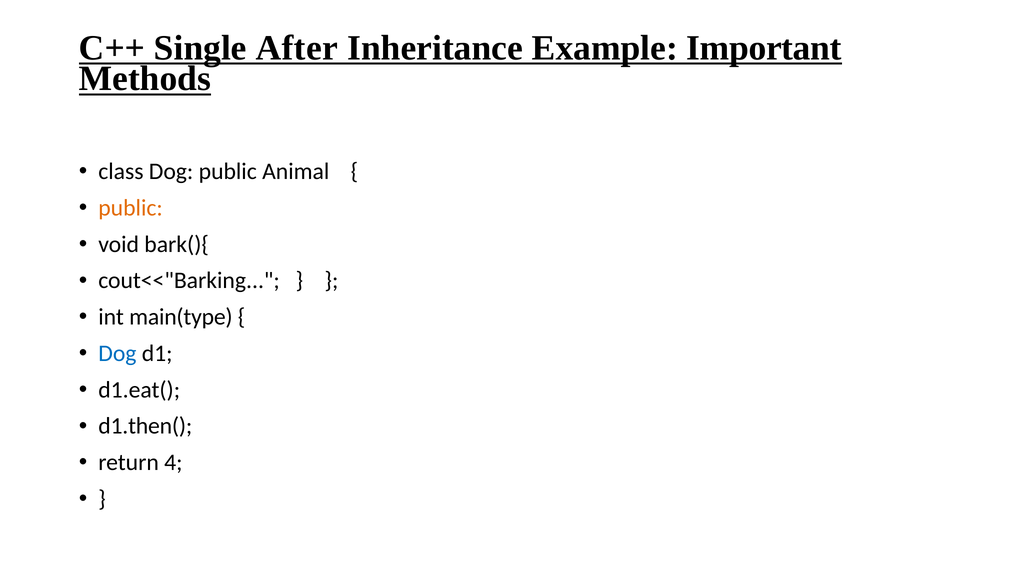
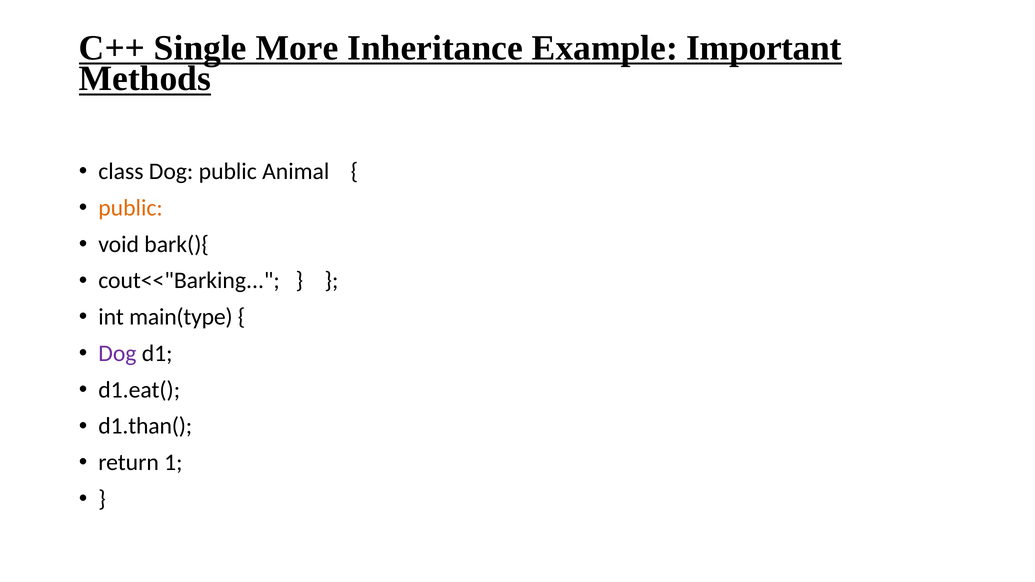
After: After -> More (297, 48)
Dog colour: blue -> purple (117, 353)
d1.then(: d1.then( -> d1.than( (145, 426)
4: 4 -> 1 (173, 463)
